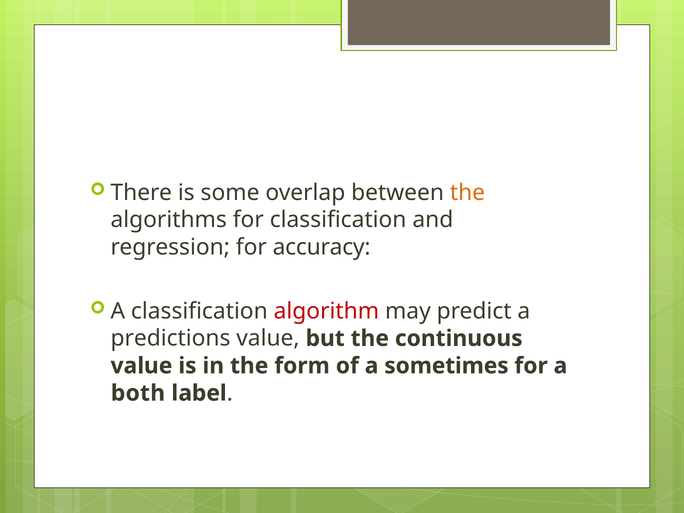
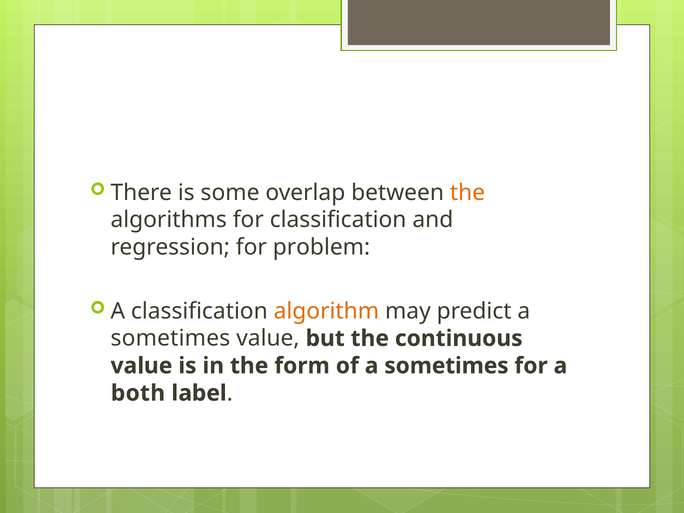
accuracy: accuracy -> problem (321, 247)
algorithm colour: red -> orange (326, 311)
predictions: predictions -> sometimes (170, 338)
